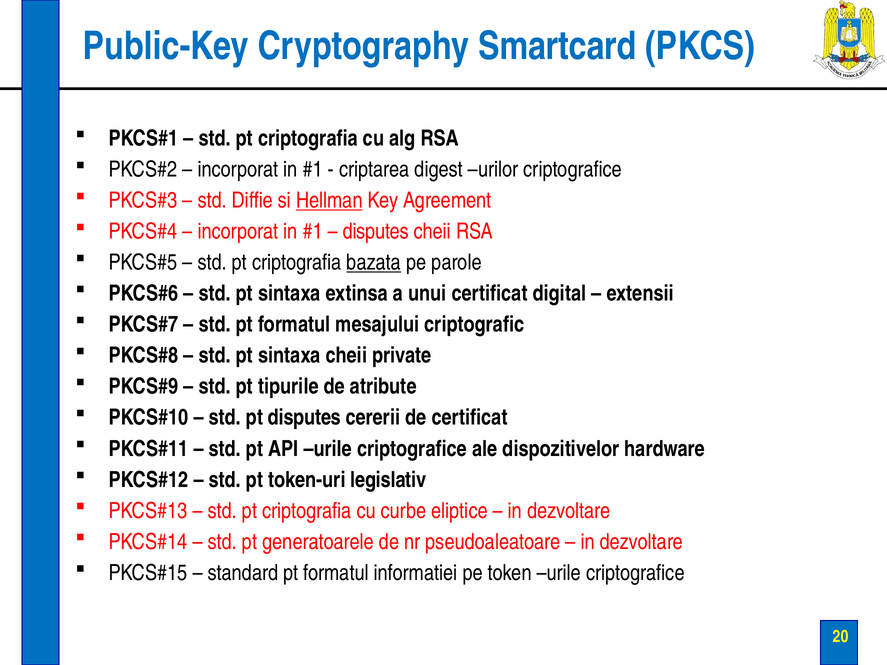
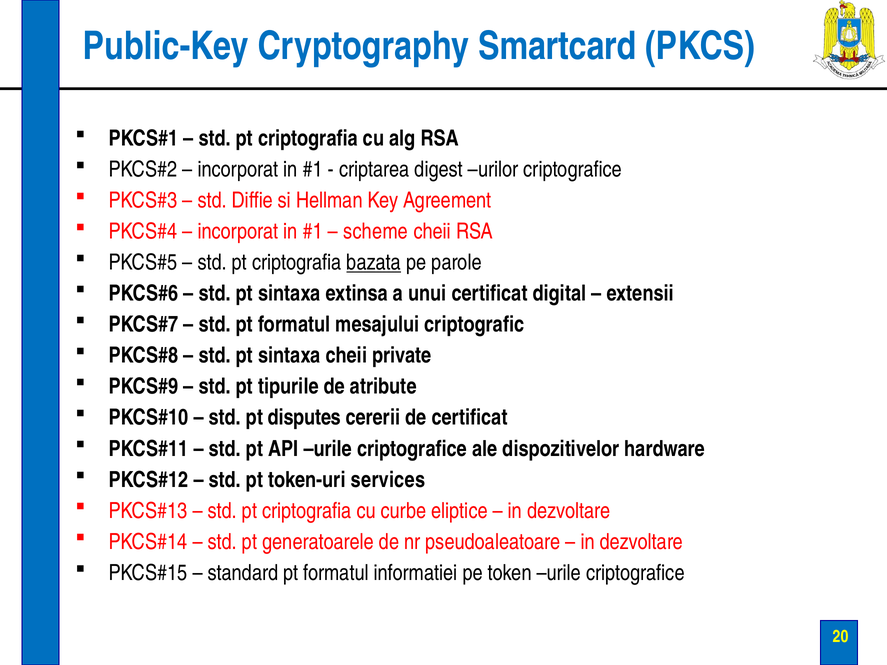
Hellman underline: present -> none (329, 200)
disputes: disputes -> scheme (376, 232)
legislativ: legislativ -> services (388, 480)
